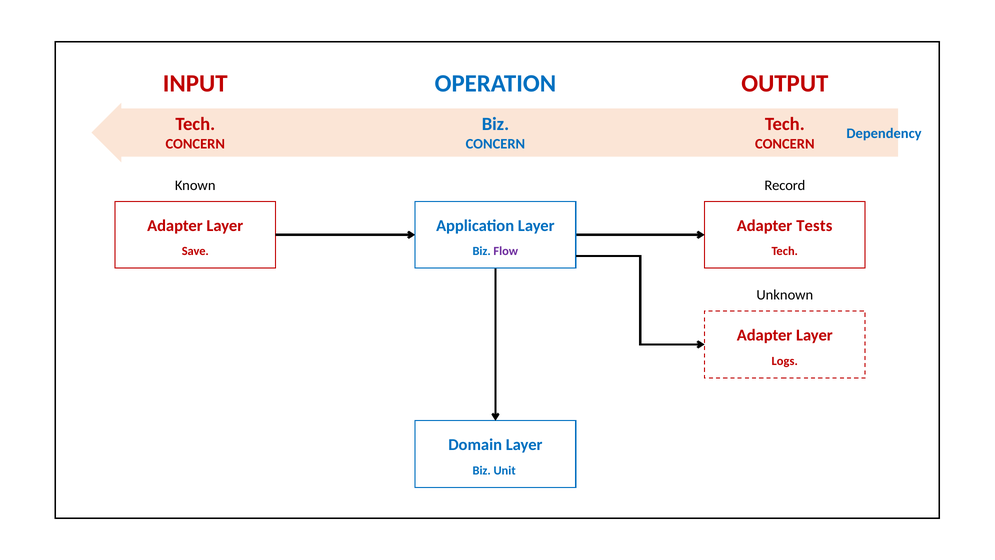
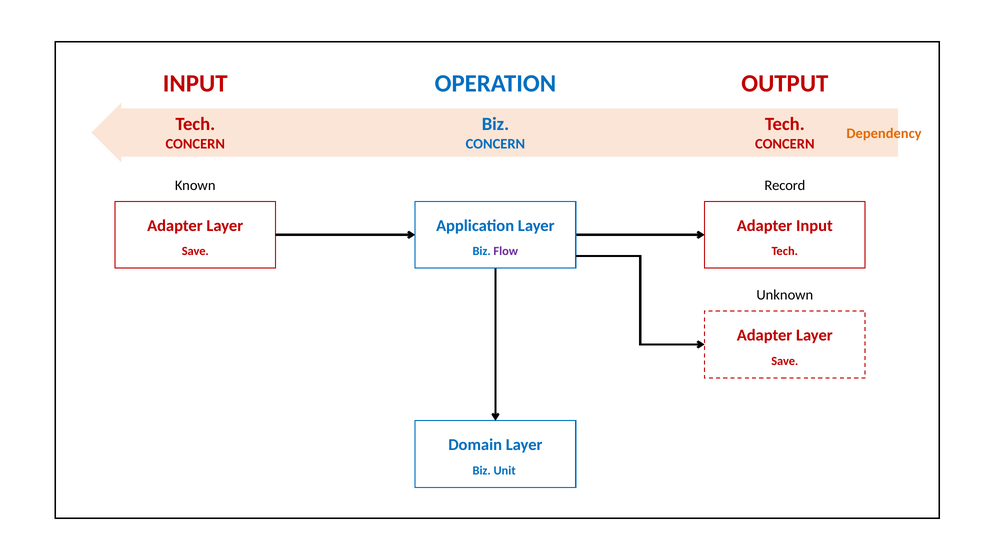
Dependency colour: blue -> orange (884, 133)
Adapter Tests: Tests -> Input (814, 226)
Logs: Logs -> Save (785, 361)
